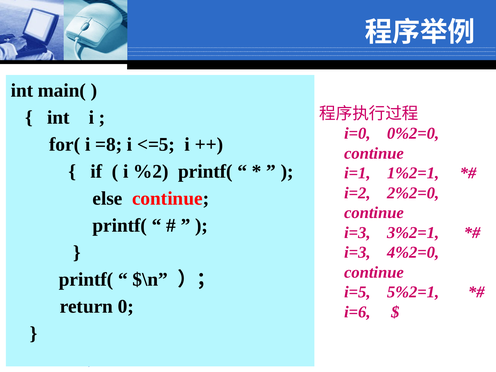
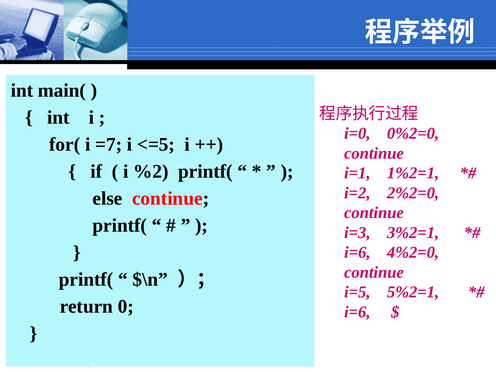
=8: =8 -> =7 (109, 144)
i=3: i=3 -> i=6 (357, 252)
